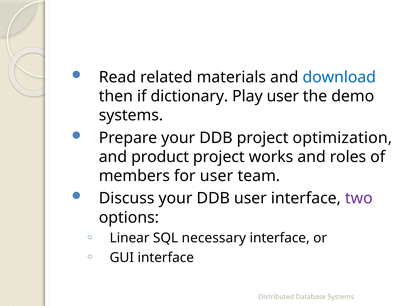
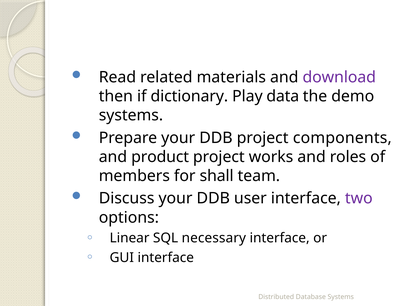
download colour: blue -> purple (339, 77)
Play user: user -> data (283, 96)
optimization: optimization -> components (342, 137)
for user: user -> shall (217, 176)
